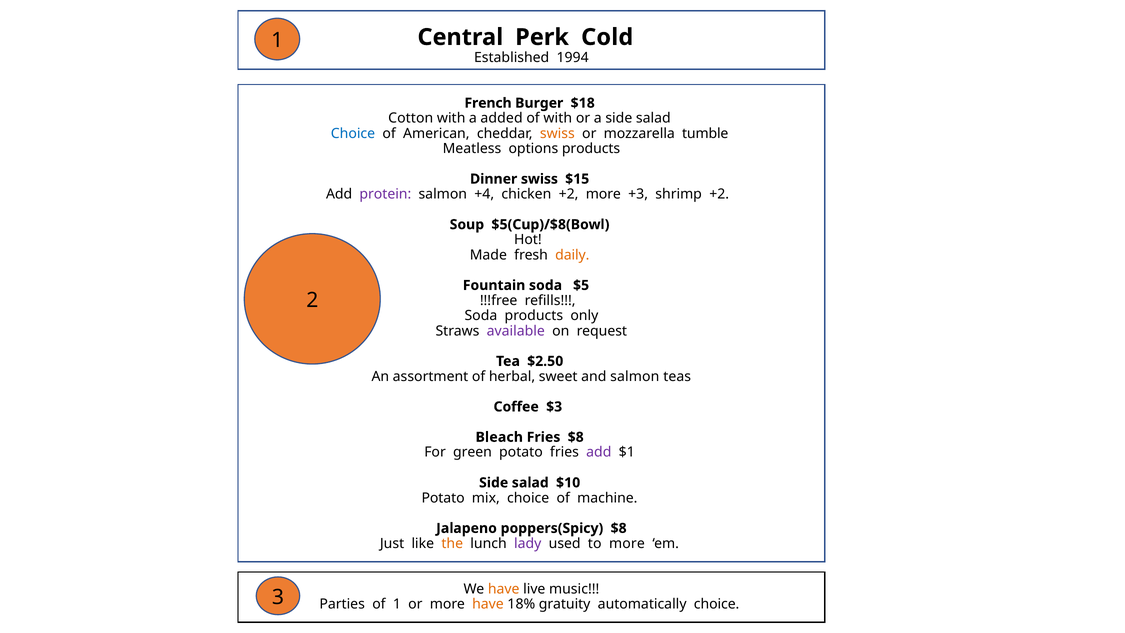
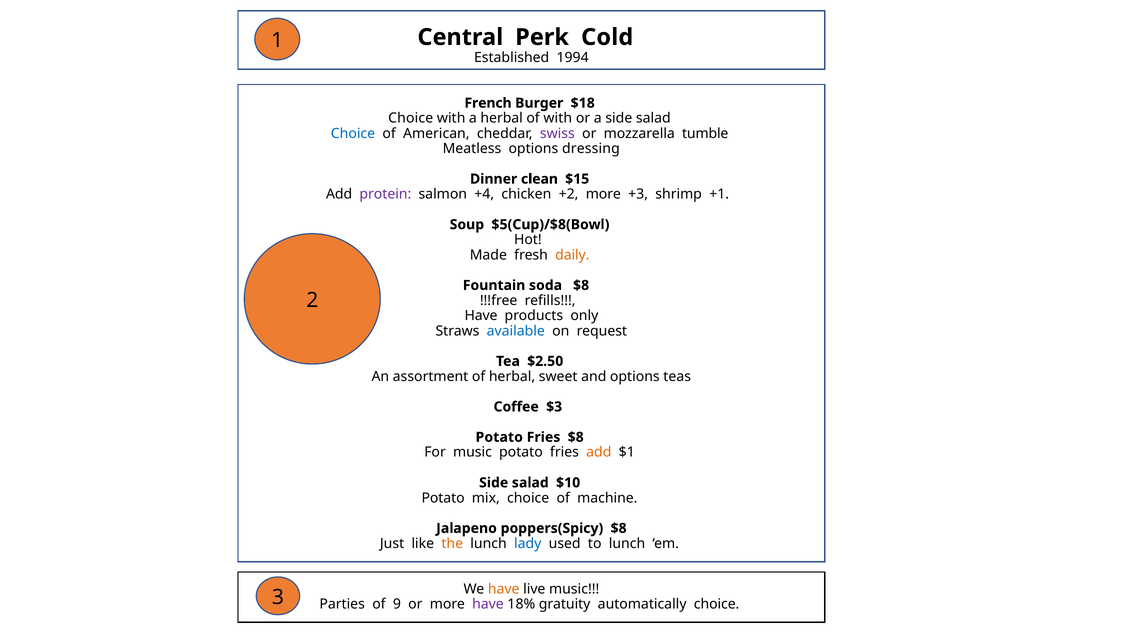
Cotton: Cotton -> Choice (411, 118)
a added: added -> herbal (502, 118)
swiss colour: orange -> purple (557, 133)
options products: products -> dressing (591, 149)
Dinner swiss: swiss -> clean (539, 179)
shrimp +2: +2 -> +1 (719, 194)
soda $5: $5 -> $8 (581, 285)
Soda: Soda -> Have (481, 316)
available colour: purple -> blue (516, 331)
and salmon: salmon -> options (635, 376)
Bleach: Bleach -> Potato (499, 437)
For green: green -> music (472, 452)
add colour: purple -> orange (599, 452)
lady colour: purple -> blue (528, 543)
to more: more -> lunch (627, 543)
of 1: 1 -> 9 (397, 604)
have colour: orange -> purple (488, 604)
